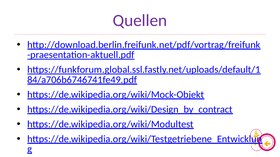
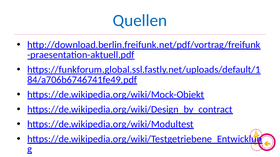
Quellen colour: purple -> blue (140, 21)
